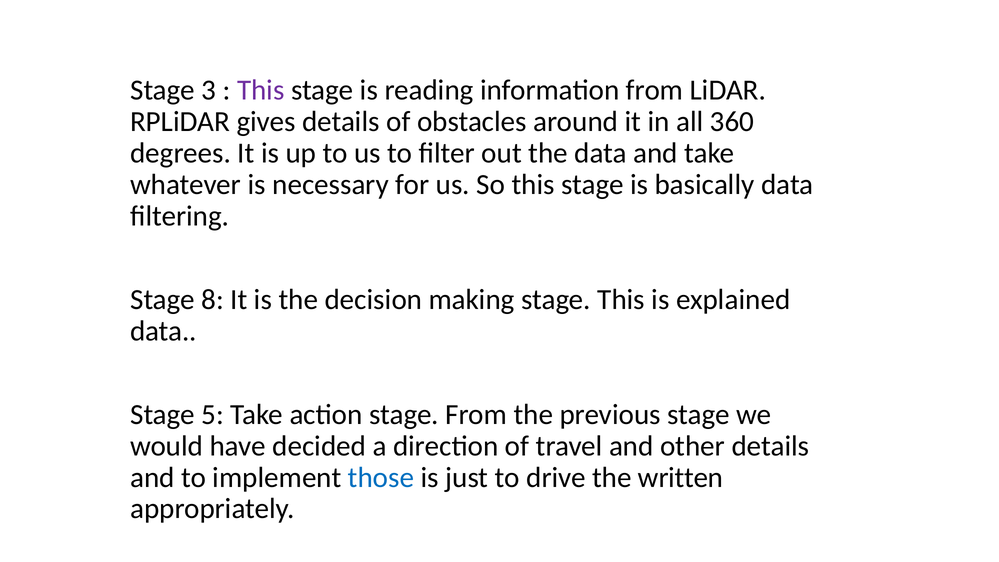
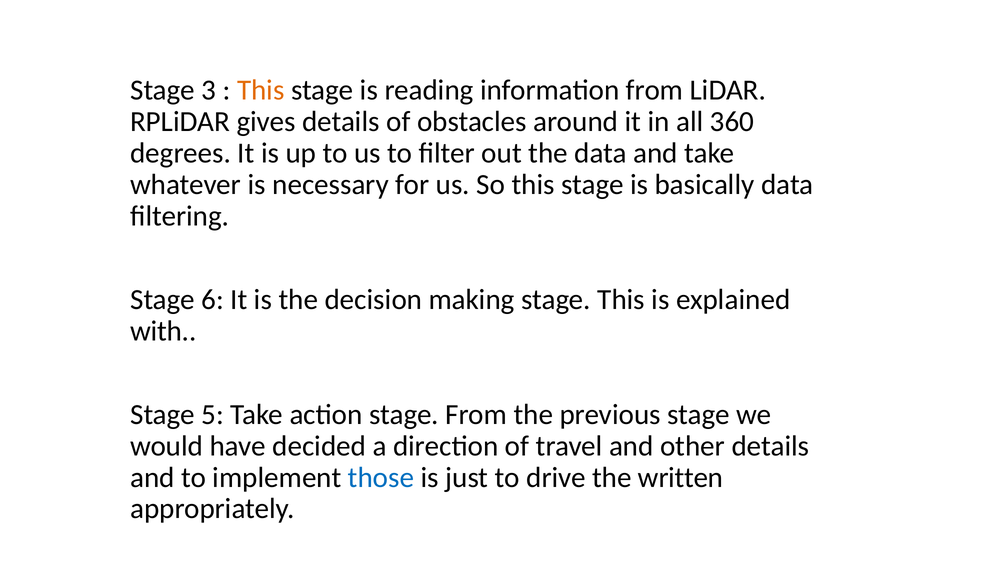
This colour: purple -> orange (261, 90)
8: 8 -> 6 (213, 300)
data: data -> with (163, 331)
